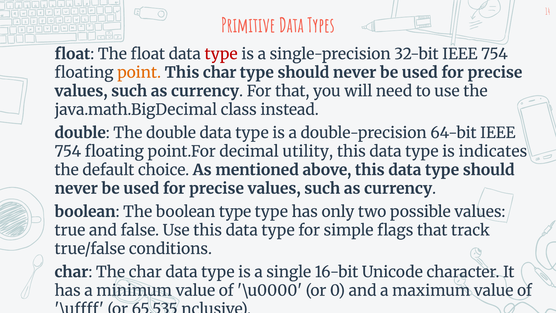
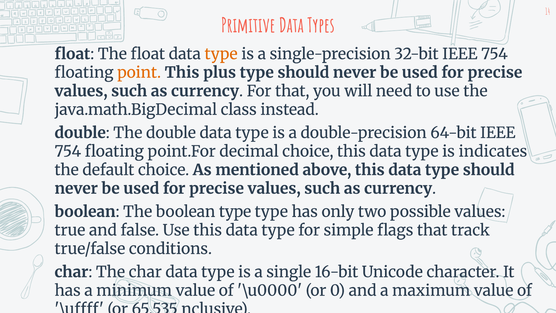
type colour: red -> orange (221, 54)
This char: char -> plus (220, 73)
decimal utility: utility -> choice (308, 151)
